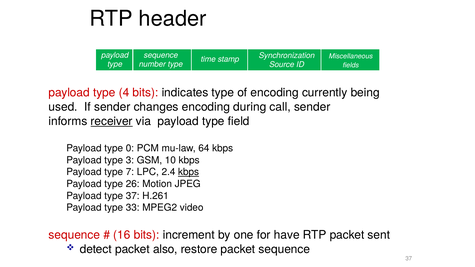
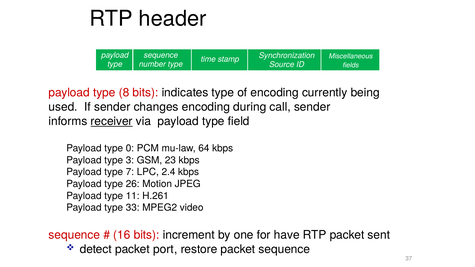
4: 4 -> 8 (124, 93)
10: 10 -> 23 (170, 160)
kbps underline: present -> none (189, 172)
type 37: 37 -> 11 (133, 196)
also: also -> port (165, 249)
